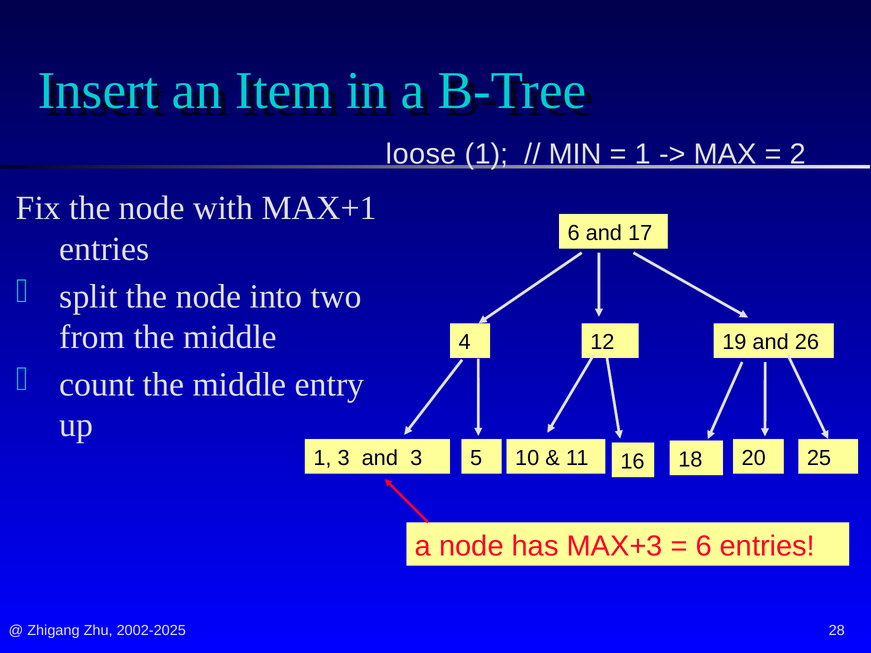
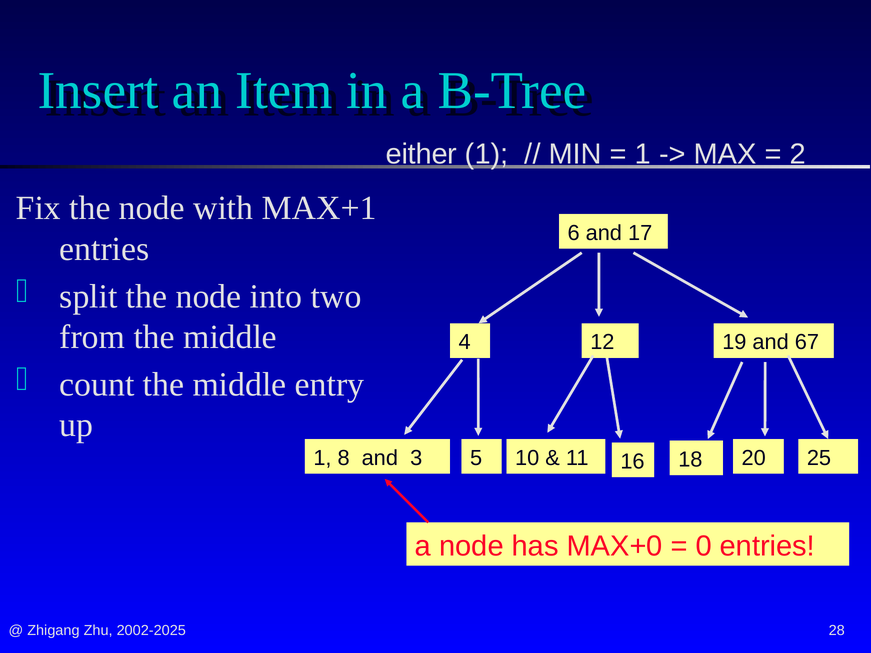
loose: loose -> either (422, 154)
26: 26 -> 67 (807, 342)
1 3: 3 -> 8 (344, 458)
MAX+3: MAX+3 -> MAX+0 (615, 546)
6: 6 -> 0 (704, 546)
